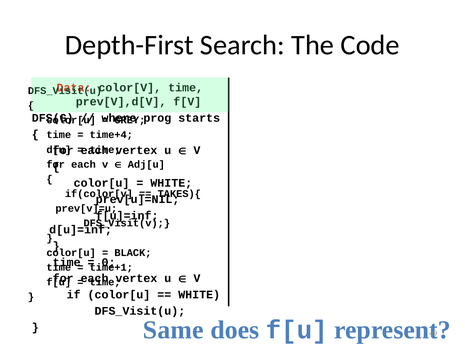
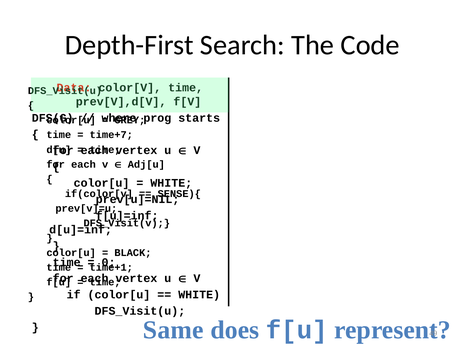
time+4: time+4 -> time+7 (111, 135)
TAKES){: TAKES){ -> SENSE){ (179, 194)
